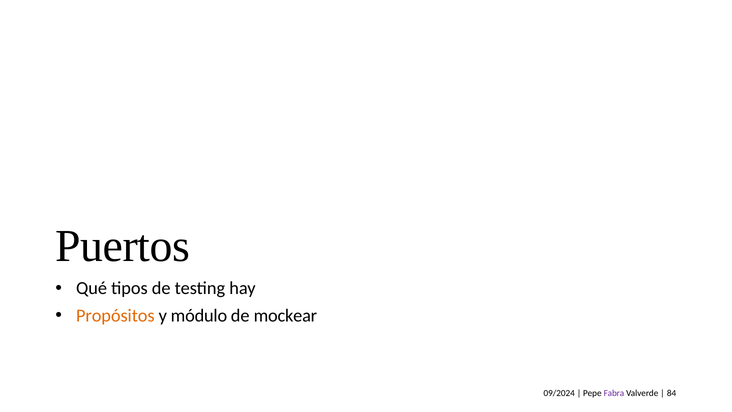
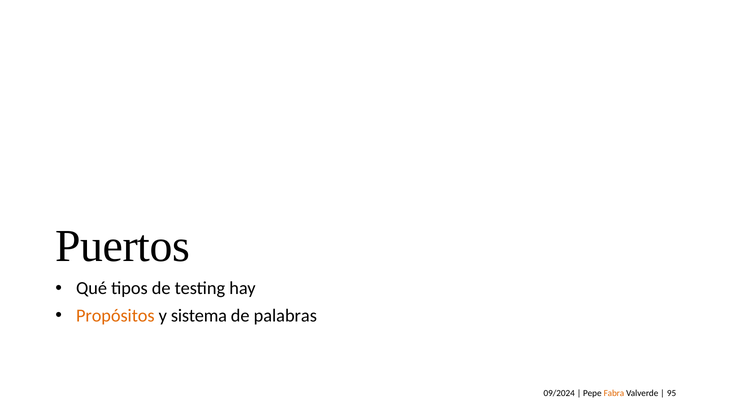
módulo: módulo -> sistema (199, 315)
mockear: mockear -> palabras (285, 315)
Fabra colour: purple -> orange (614, 393)
84: 84 -> 95 (672, 393)
